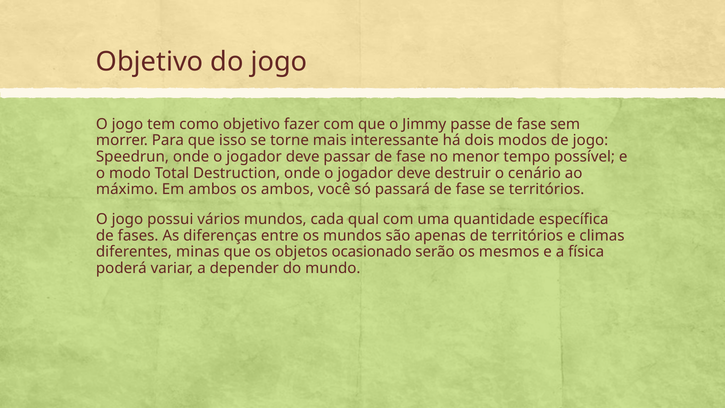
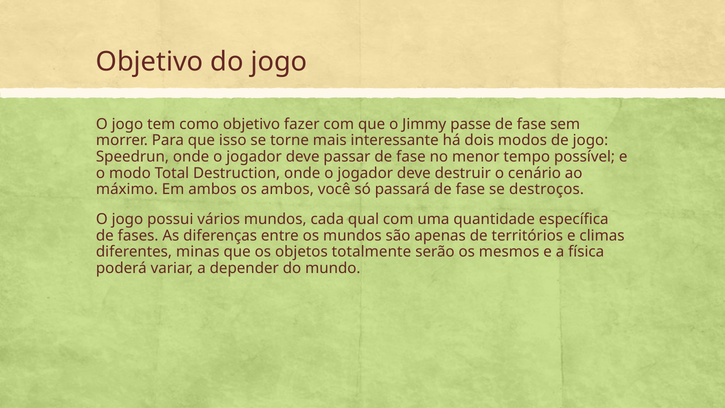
se territórios: territórios -> destroços (547, 189)
ocasionado: ocasionado -> totalmente (371, 252)
